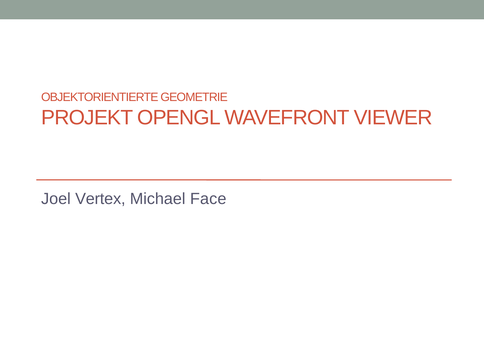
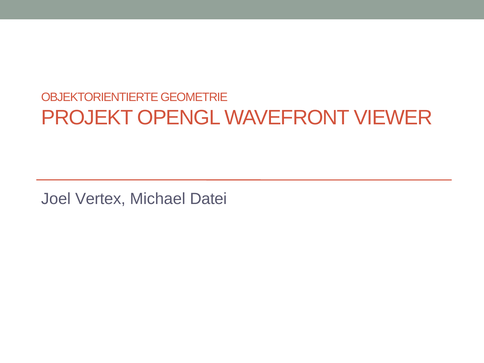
Face: Face -> Datei (208, 199)
